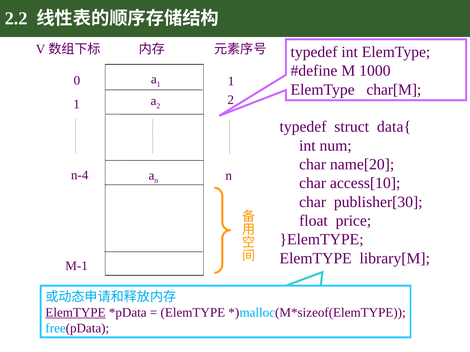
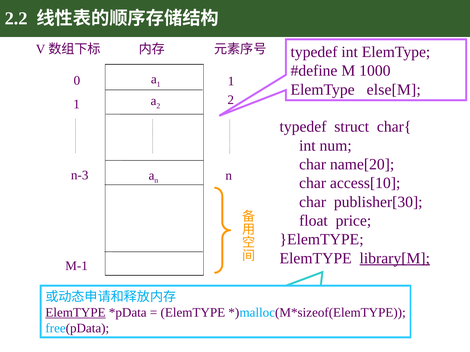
char[M: char[M -> else[M (394, 90)
data{: data{ -> char{ (394, 127)
n-4: n-4 -> n-3 (80, 175)
library[M underline: none -> present (395, 259)
